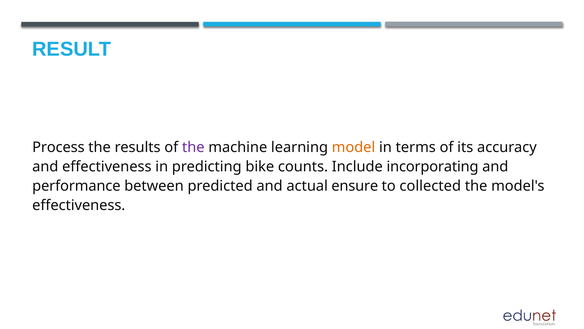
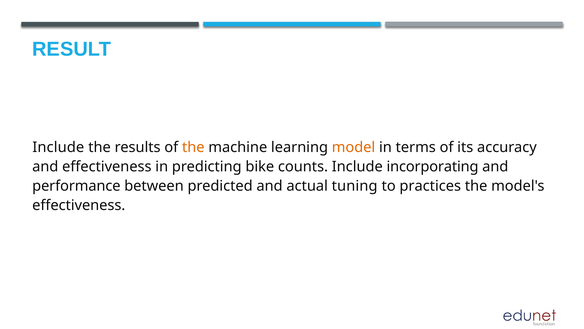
Process: Process -> Include (58, 147)
the colour: purple -> orange (193, 147)
ensure: ensure -> tuning (355, 186)
collected: collected -> practices (430, 186)
